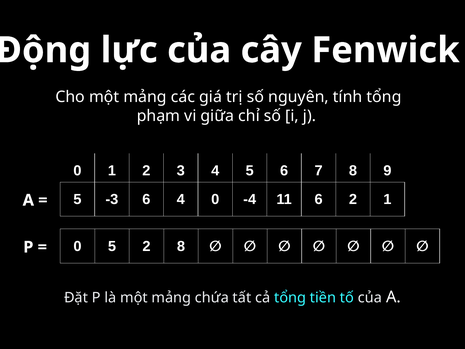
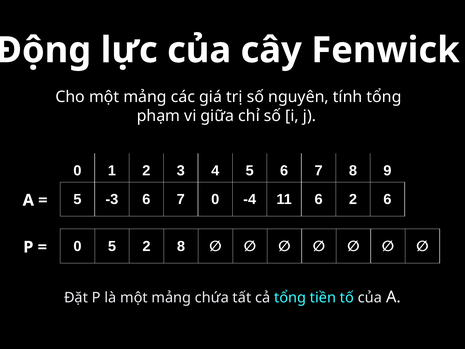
-3 6 4: 4 -> 7 (181, 199)
2 1: 1 -> 6 (387, 199)
